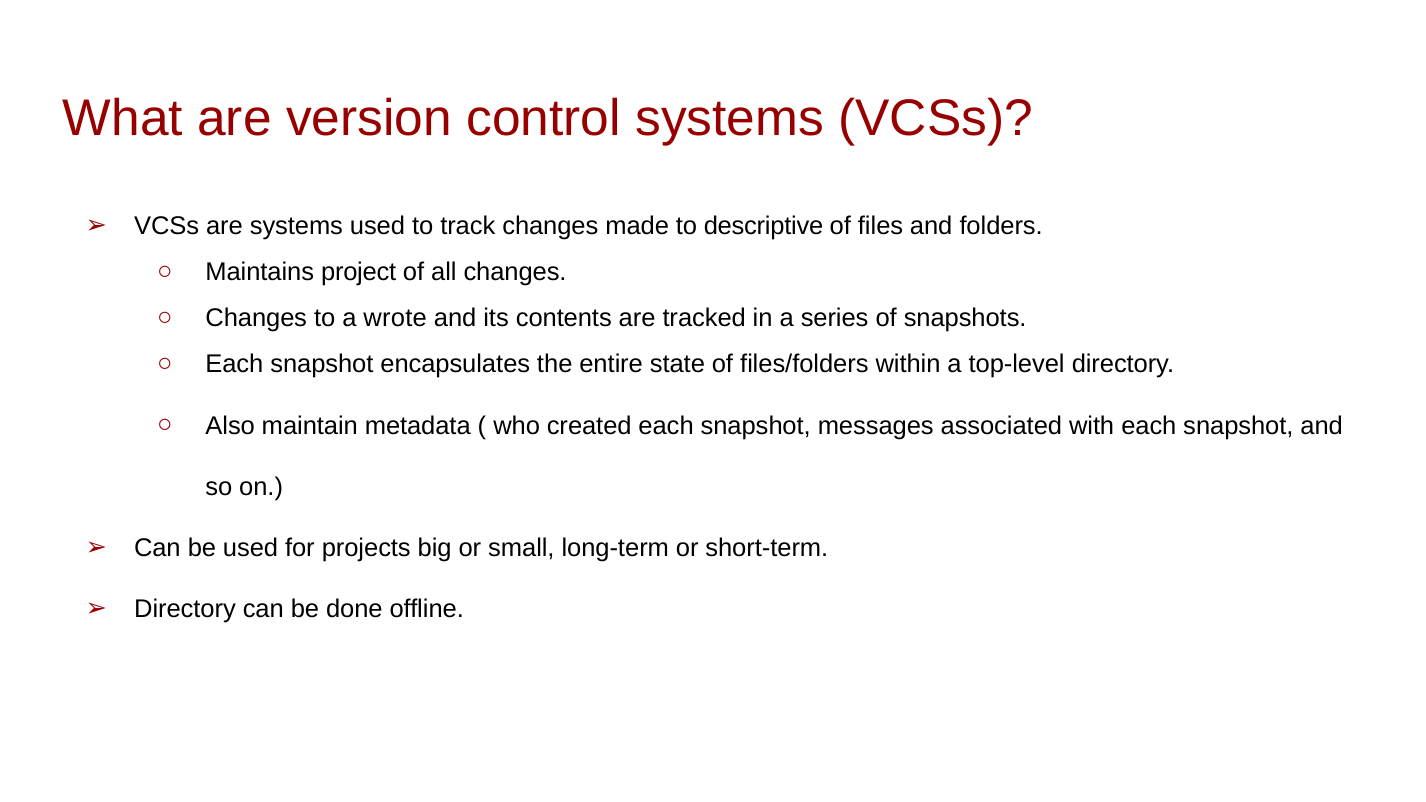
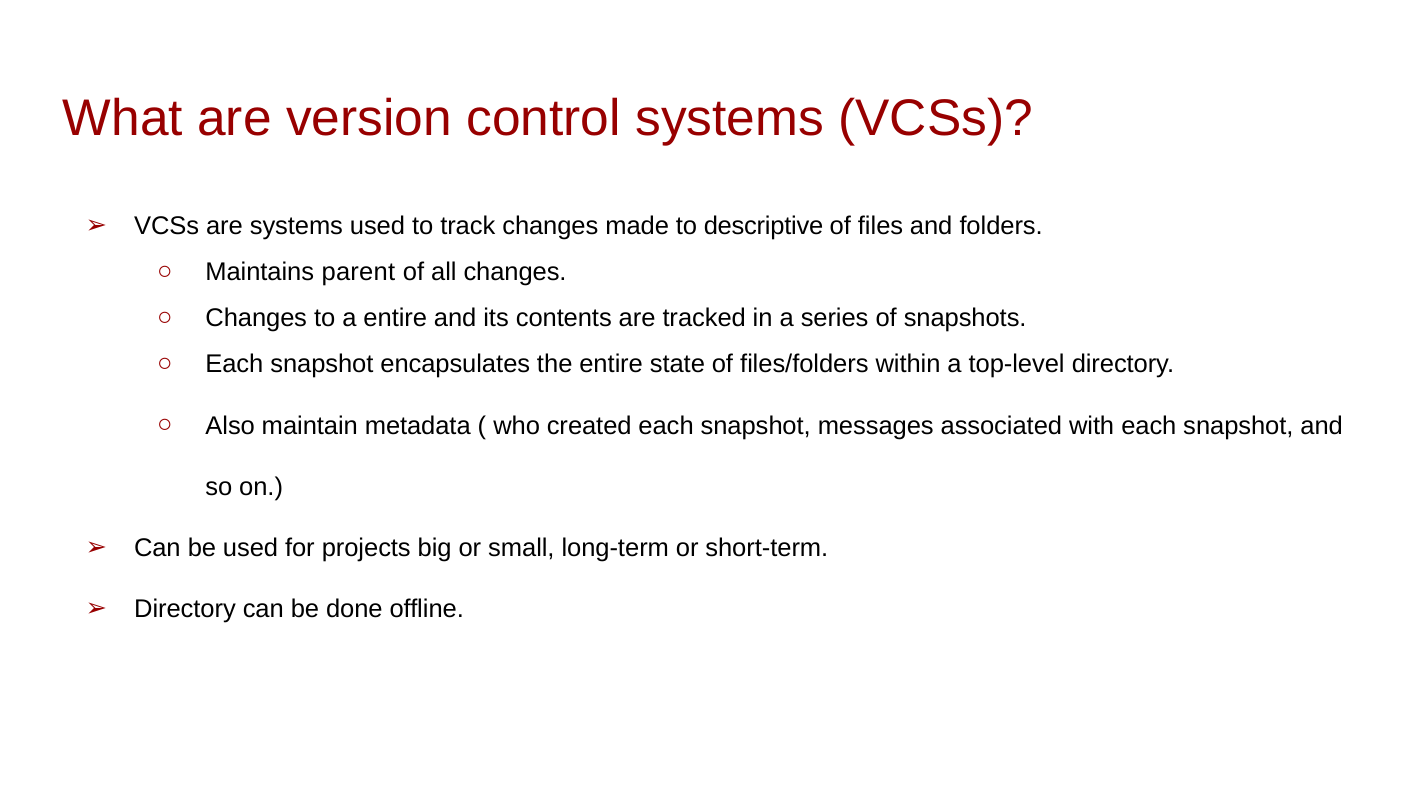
project: project -> parent (358, 272)
a wrote: wrote -> entire (395, 318)
